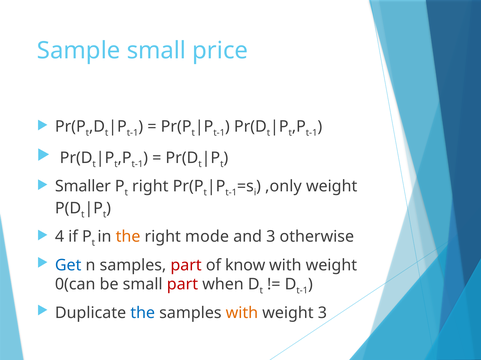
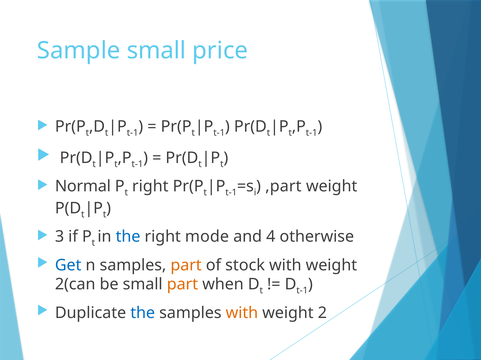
Smaller: Smaller -> Normal (83, 187)
,only: ,only -> ,part (283, 187)
4: 4 -> 3 (60, 237)
the colour: orange -> blue (128, 237)
and 3: 3 -> 4 (271, 237)
part colour: red -> orange (186, 266)
know: know -> stock (245, 266)
0(can: 0(can -> 2(can (75, 285)
part colour: red -> orange (182, 285)
weight 3: 3 -> 2 (322, 313)
